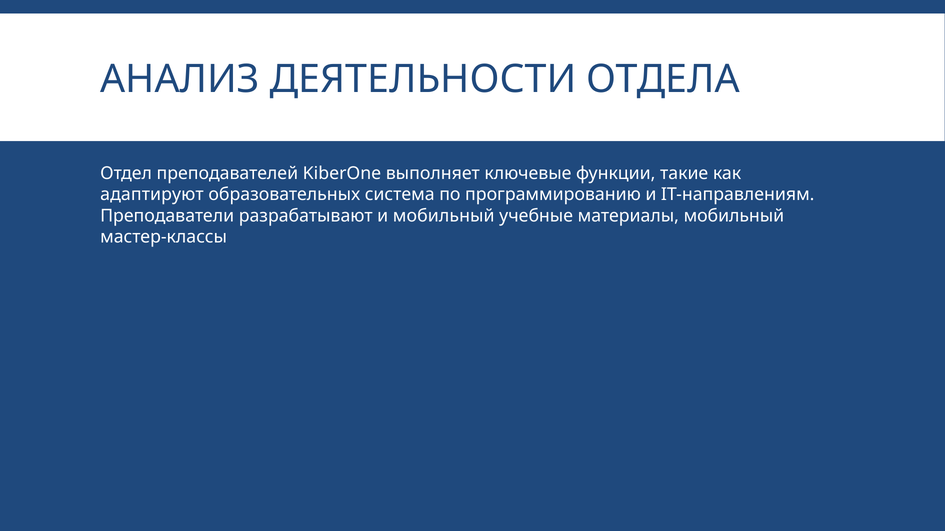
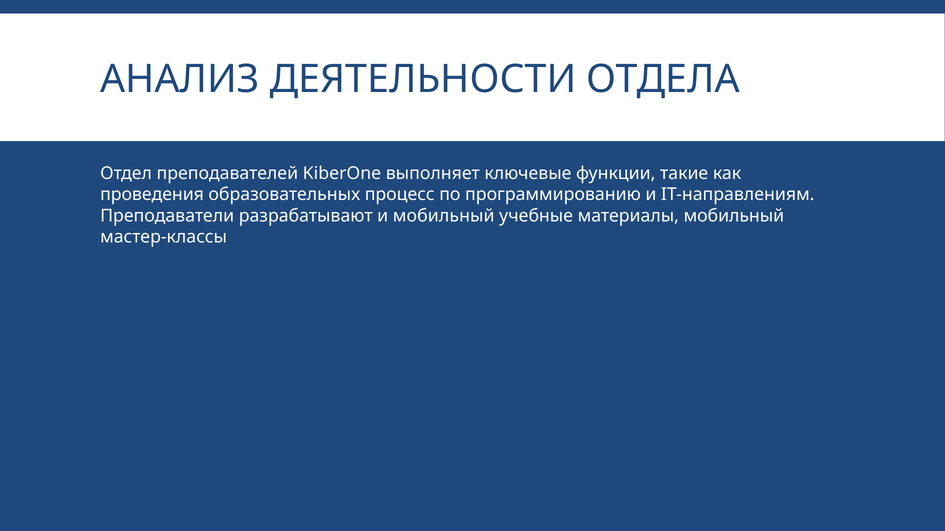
адаптируют: адаптируют -> проведения (152, 195)
система: система -> процесс (400, 195)
